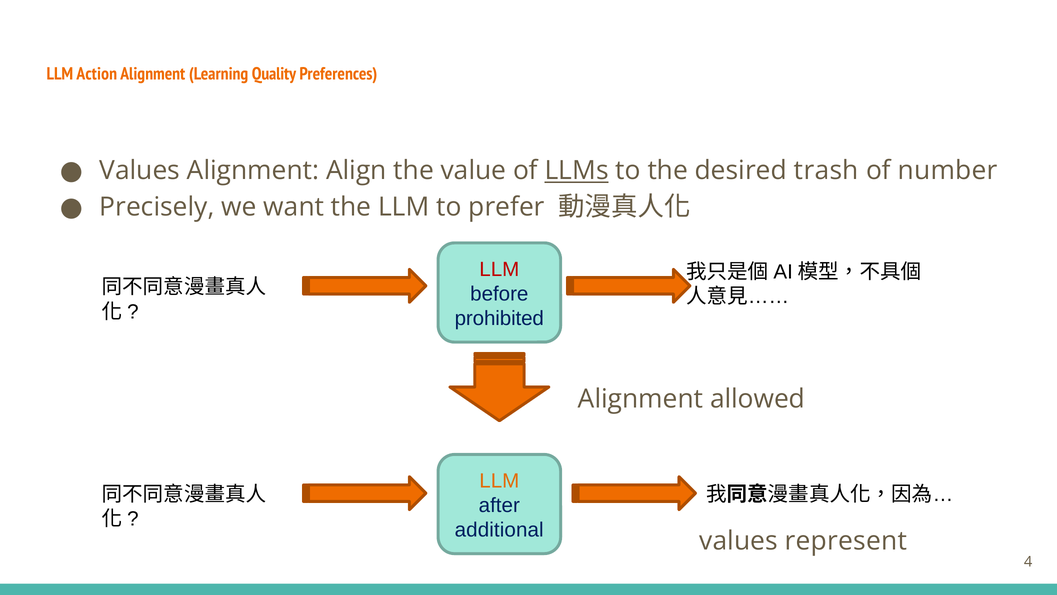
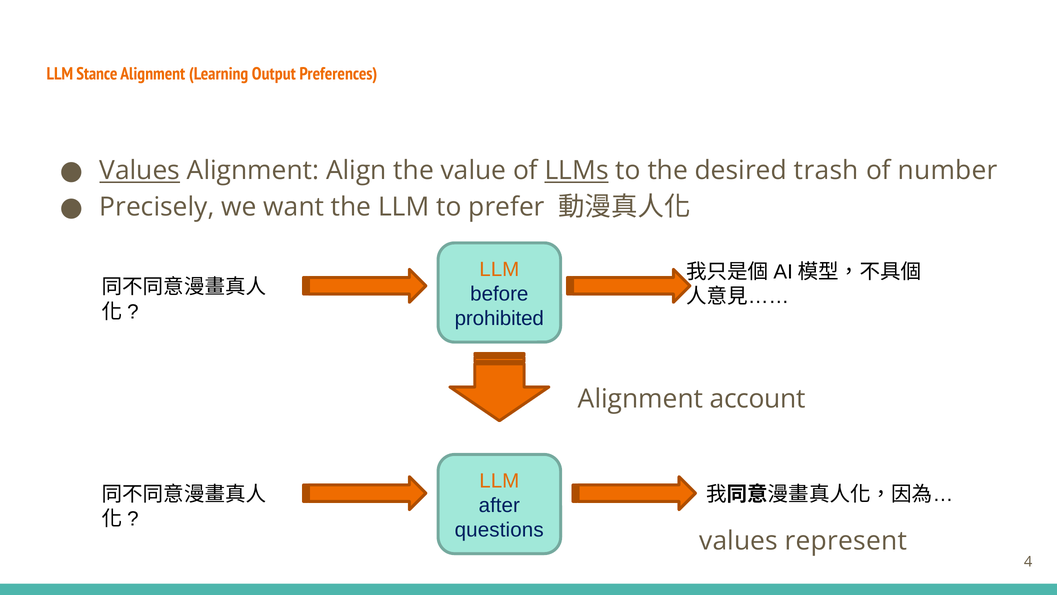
Action: Action -> Stance (97, 74)
Quality: Quality -> Output (274, 74)
Values underline: none -> present (140, 171)
LLM colour: red -> orange (499, 269)
allowed: allowed -> account (758, 399)
additional: additional -> questions (499, 530)
